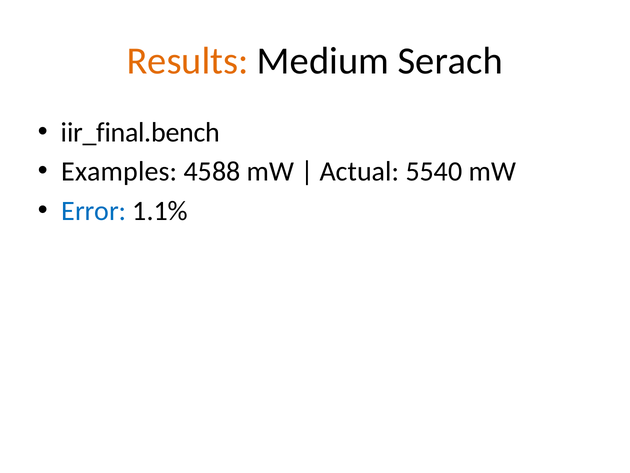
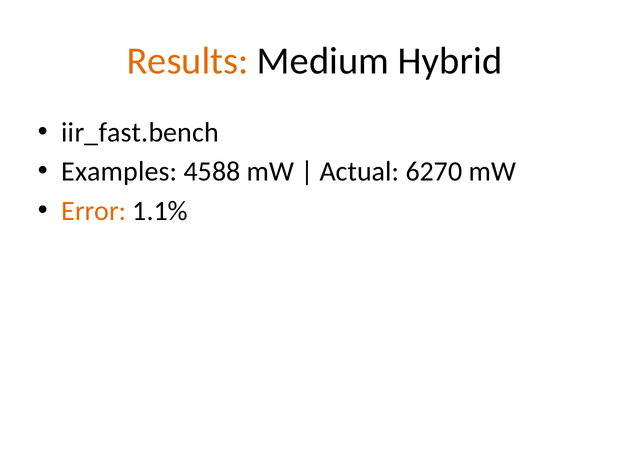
Serach: Serach -> Hybrid (450, 61)
iir_final.bench: iir_final.bench -> iir_fast.bench (140, 132)
5540: 5540 -> 6270 (434, 171)
Error colour: blue -> orange (94, 211)
